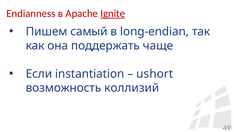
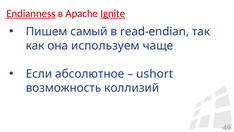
Endianness underline: none -> present (31, 13)
long-endian: long-endian -> read-endian (155, 31)
поддержать: поддержать -> используем (105, 46)
instantiation: instantiation -> абсолютное (90, 74)
